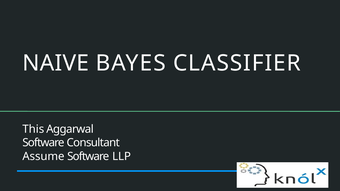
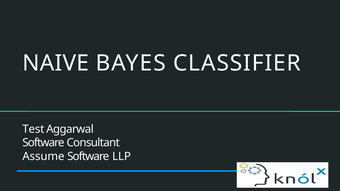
This: This -> Test (33, 129)
